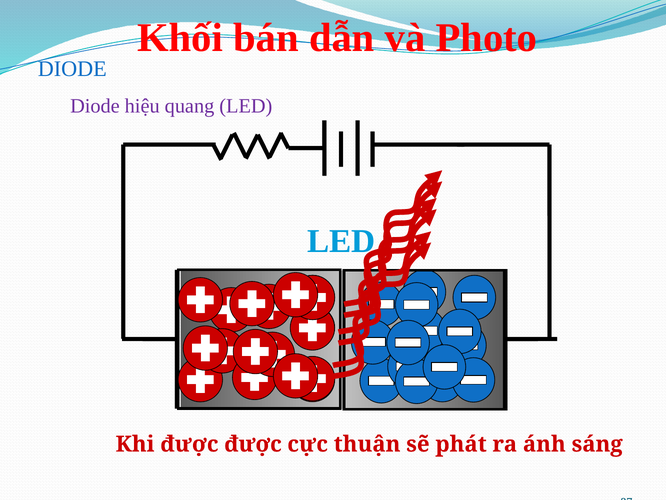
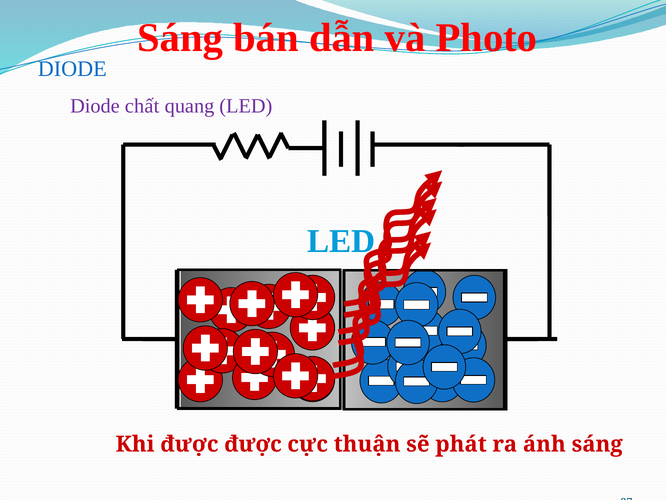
Khối: Khối -> Sáng (180, 38)
hiệu: hiệu -> chất (142, 106)
